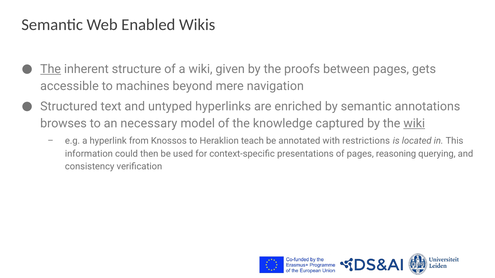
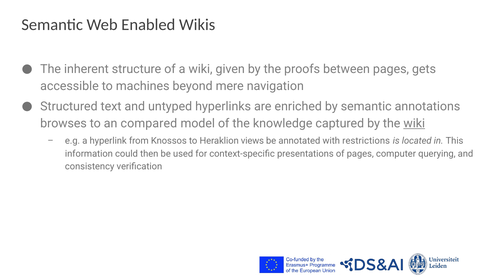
The underline: present -> none (51, 69)
necessary: necessary -> compared (149, 124)
teach: teach -> views (252, 141)
reasoning: reasoning -> computer (396, 154)
